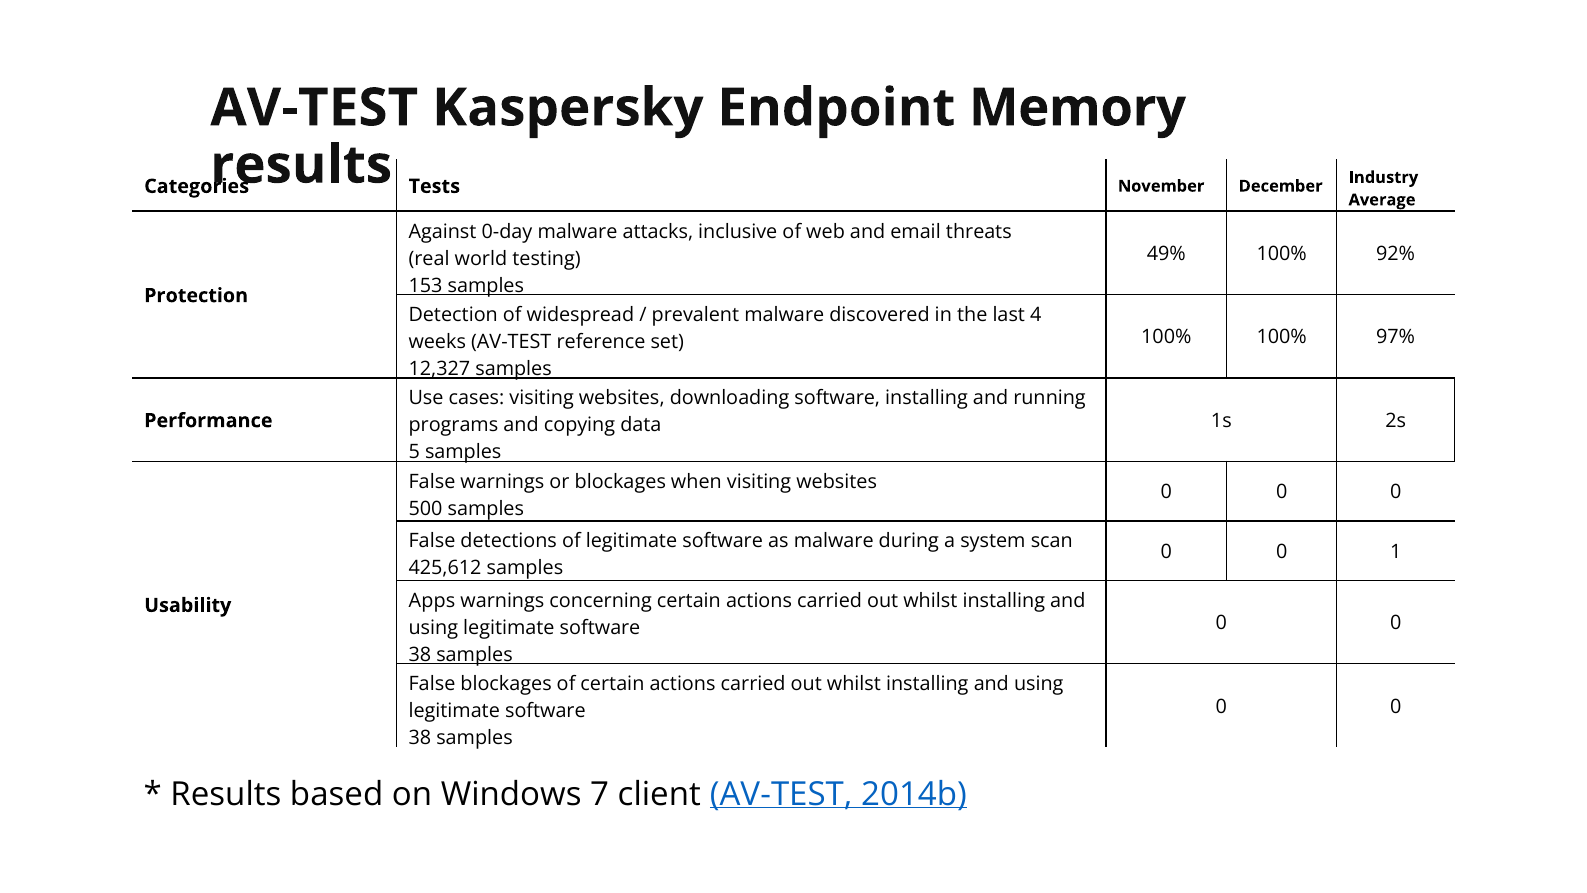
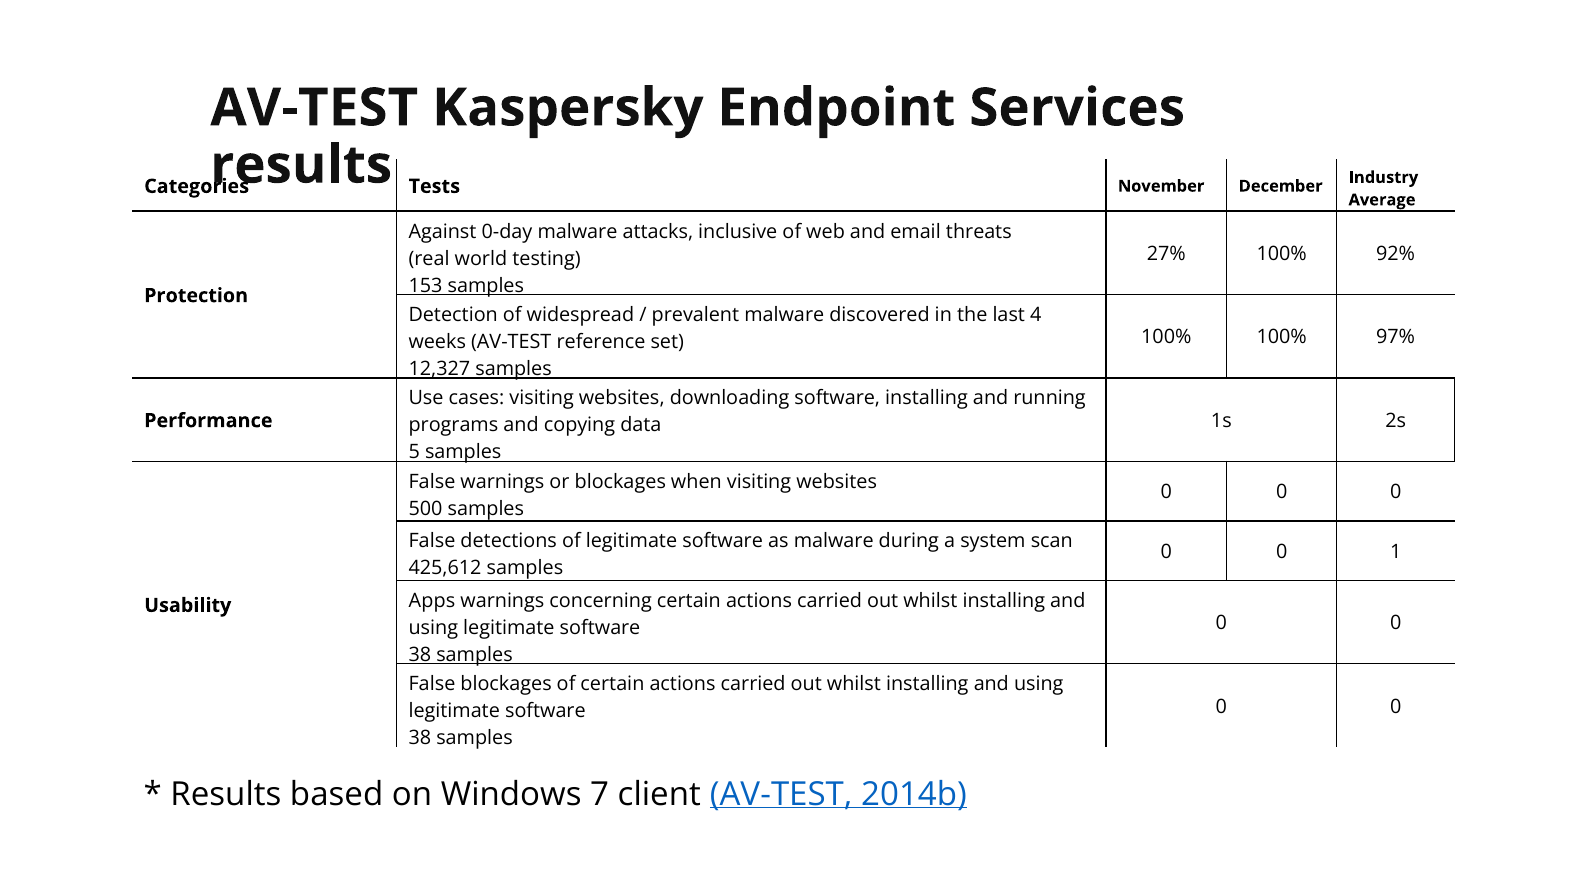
Memory: Memory -> Services (1077, 108)
49%: 49% -> 27% (1166, 254)
